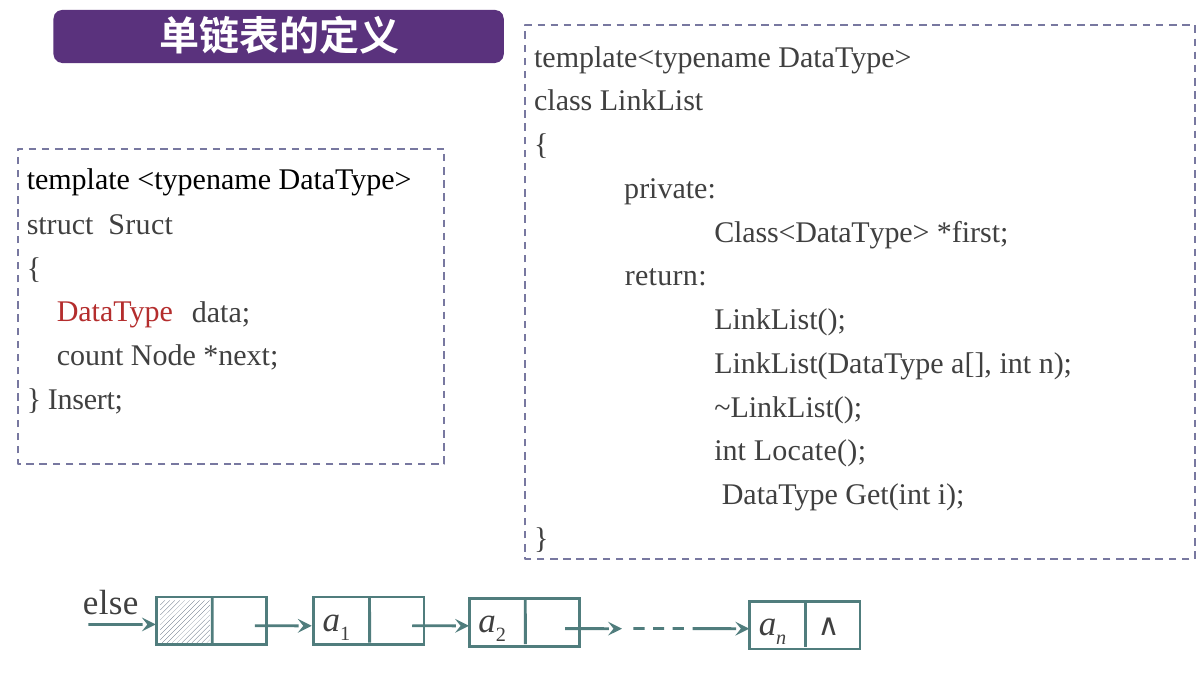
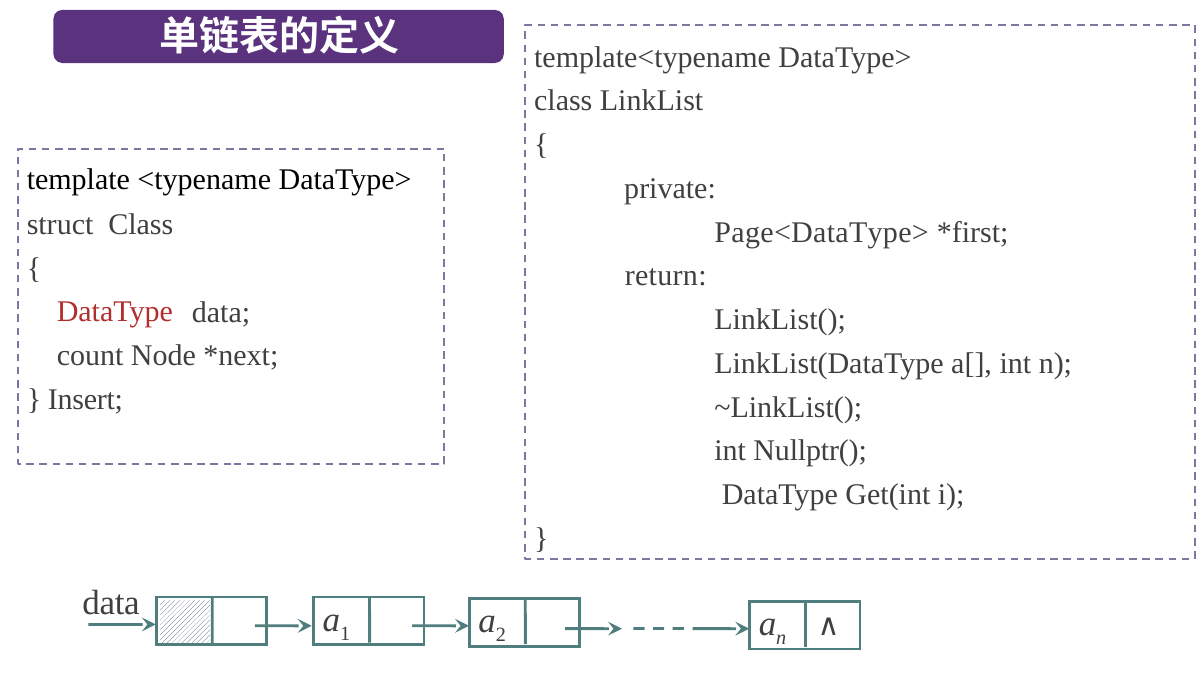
struct Sruct: Sruct -> Class (141, 225)
Class<DataType>: Class<DataType> -> Page<DataType> (822, 232)
Locate(: Locate( -> Nullptr( (810, 451)
else: else -> data (111, 603)
